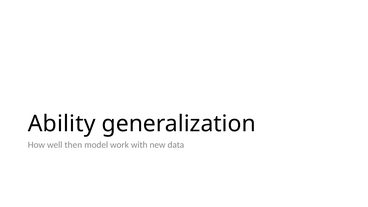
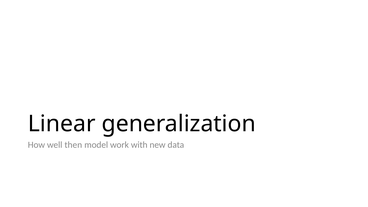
Ability: Ability -> Linear (62, 124)
